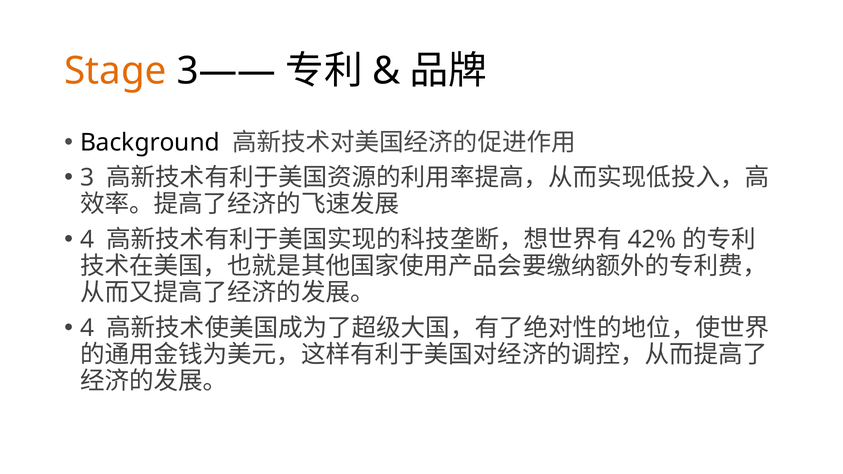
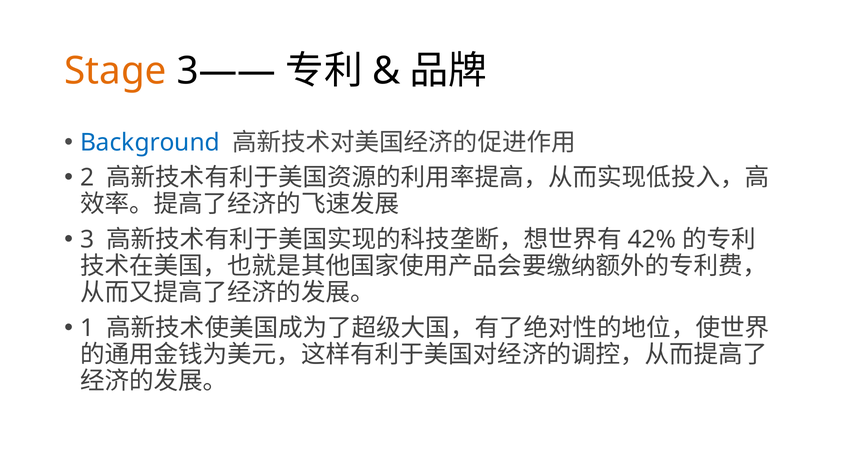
Background colour: black -> blue (150, 143)
3: 3 -> 2 (87, 178)
4: 4 -> 3 (87, 240)
4: 4 -> 1 (87, 328)
